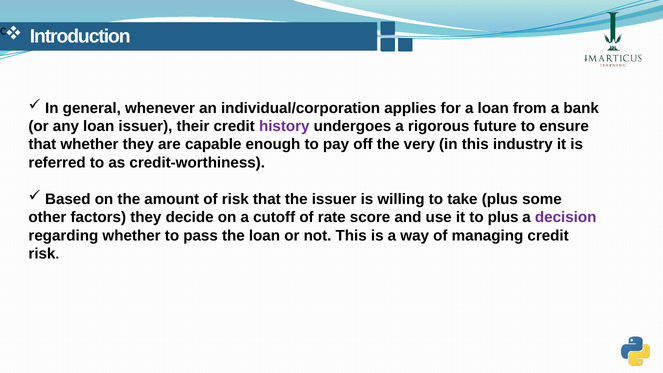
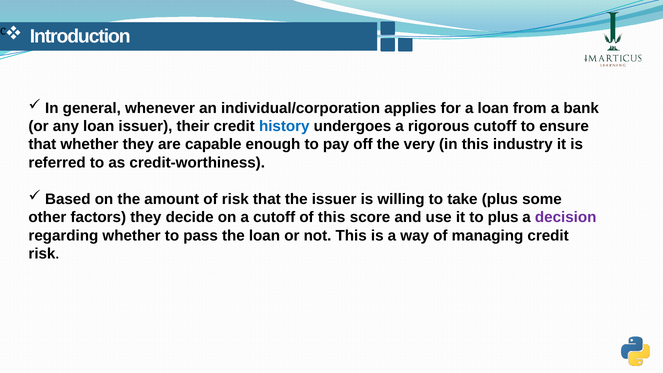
history colour: purple -> blue (284, 126)
rigorous future: future -> cutoff (495, 126)
of rate: rate -> this (332, 217)
